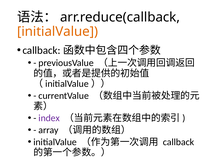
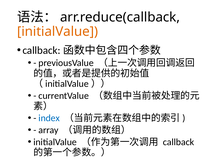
index colour: purple -> blue (49, 118)
